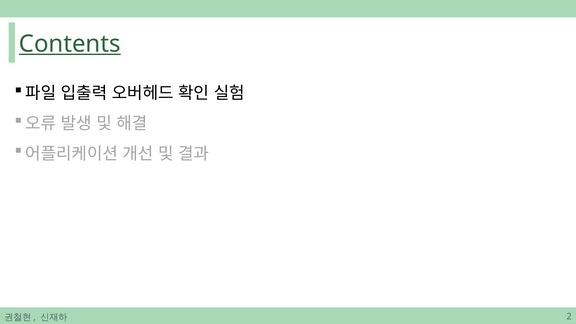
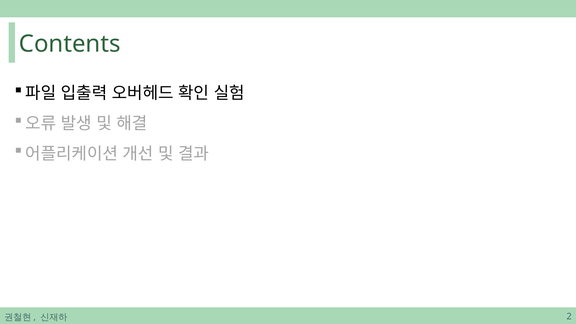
Contents underline: present -> none (70, 44)
